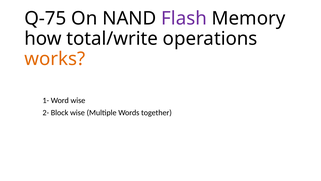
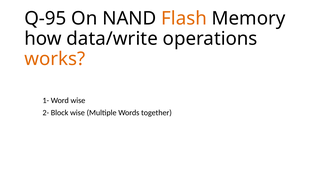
Q-75: Q-75 -> Q-95 (45, 18)
Flash colour: purple -> orange (184, 18)
total/write: total/write -> data/write (112, 39)
